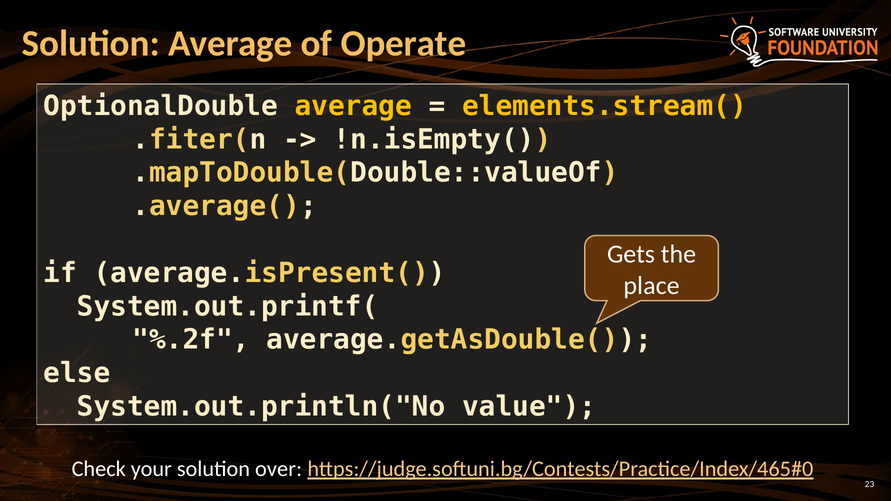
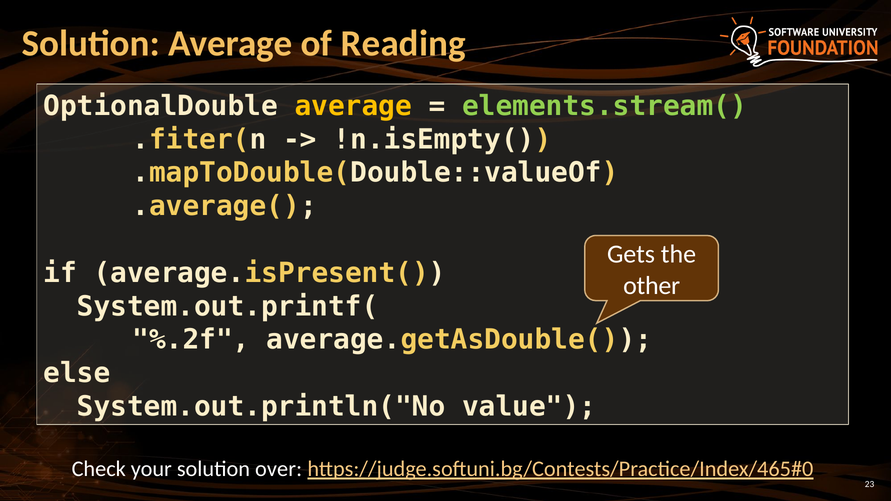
Operate: Operate -> Reading (403, 43)
elements.stream( colour: yellow -> light green (605, 106)
place: place -> other (652, 286)
